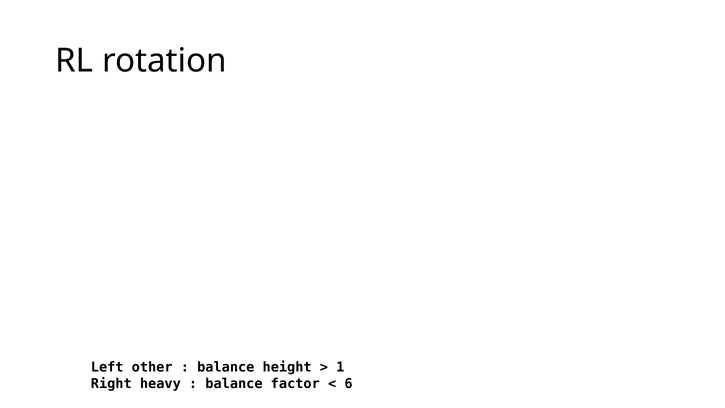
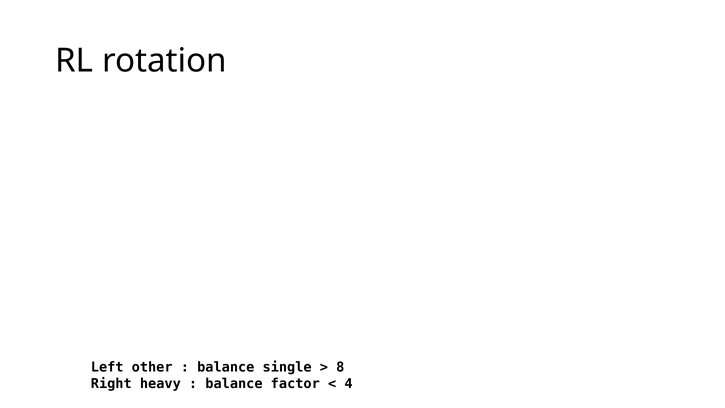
height: height -> single (287, 367)
1: 1 -> 8 (340, 367)
6: 6 -> 4 (348, 383)
